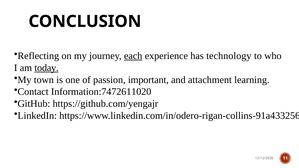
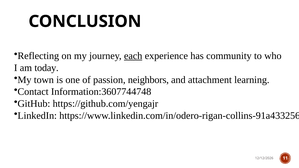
technology: technology -> community (229, 56)
today underline: present -> none (47, 68)
important: important -> neighbors (148, 80)
Information:7472611020: Information:7472611020 -> Information:3607744748 (101, 92)
